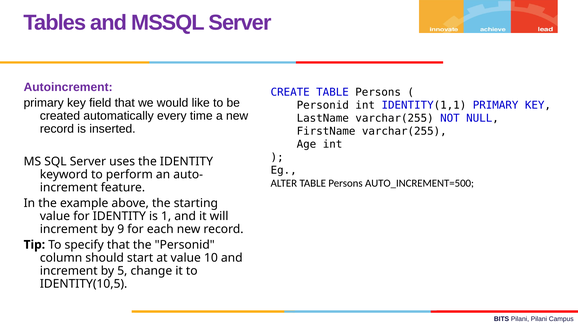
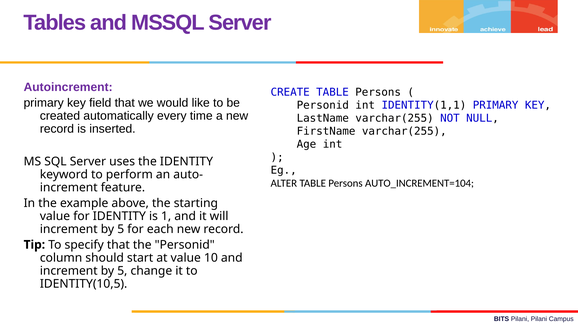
AUTO_INCREMENT=500: AUTO_INCREMENT=500 -> AUTO_INCREMENT=104 (419, 183)
9: 9 -> 5 (121, 229)
